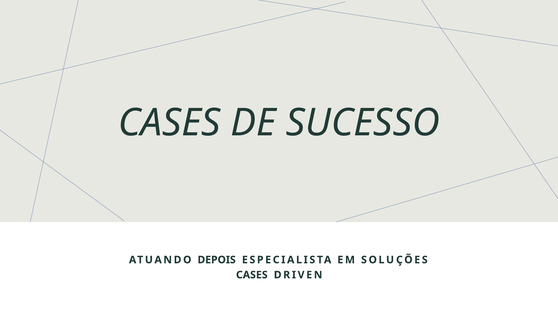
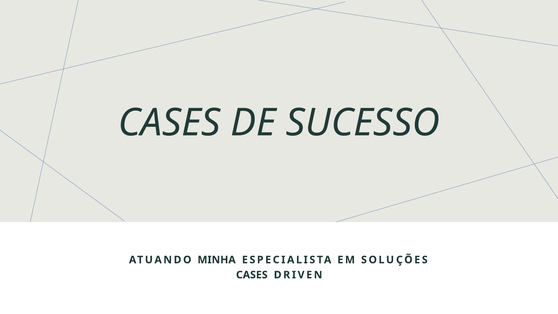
DEPOIS: DEPOIS -> MINHA (217, 260)
